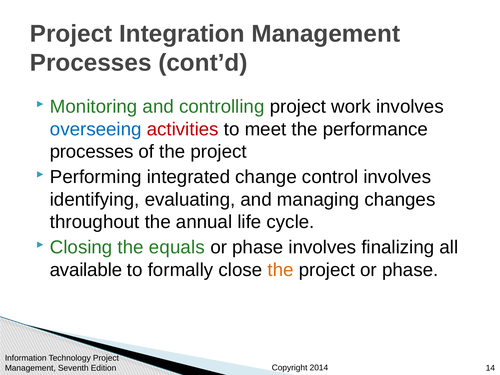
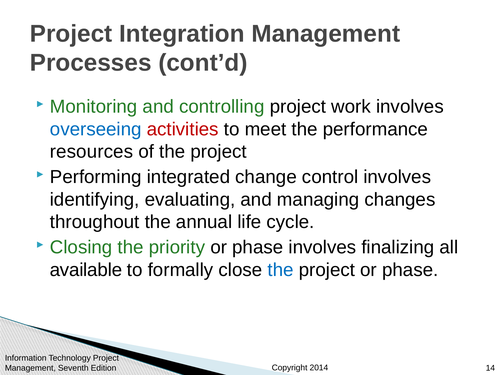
processes: processes -> resources (92, 152)
equals: equals -> priority (177, 247)
the colour: orange -> blue (281, 270)
